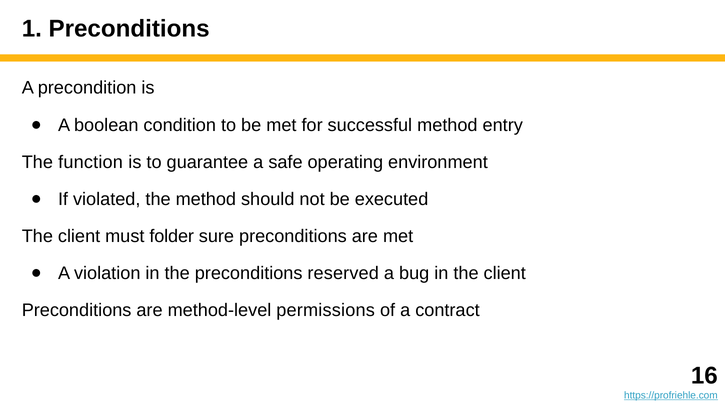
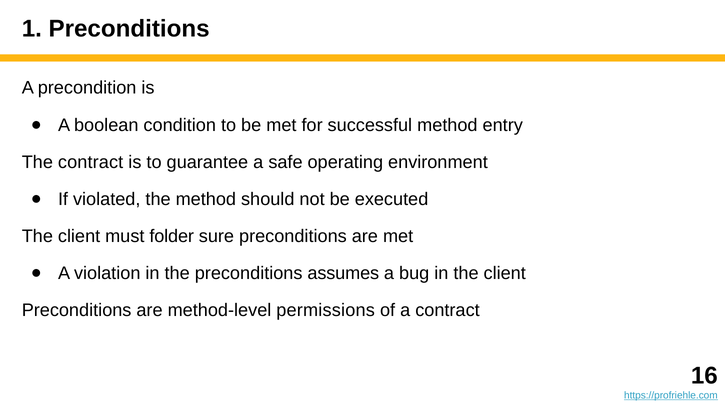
The function: function -> contract (91, 162)
reserved: reserved -> assumes (343, 273)
